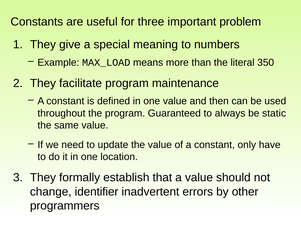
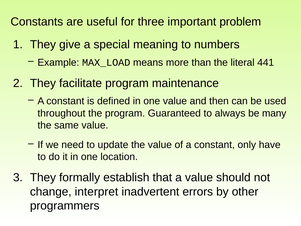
350: 350 -> 441 (266, 62)
static: static -> many (274, 113)
identifier: identifier -> interpret (96, 191)
